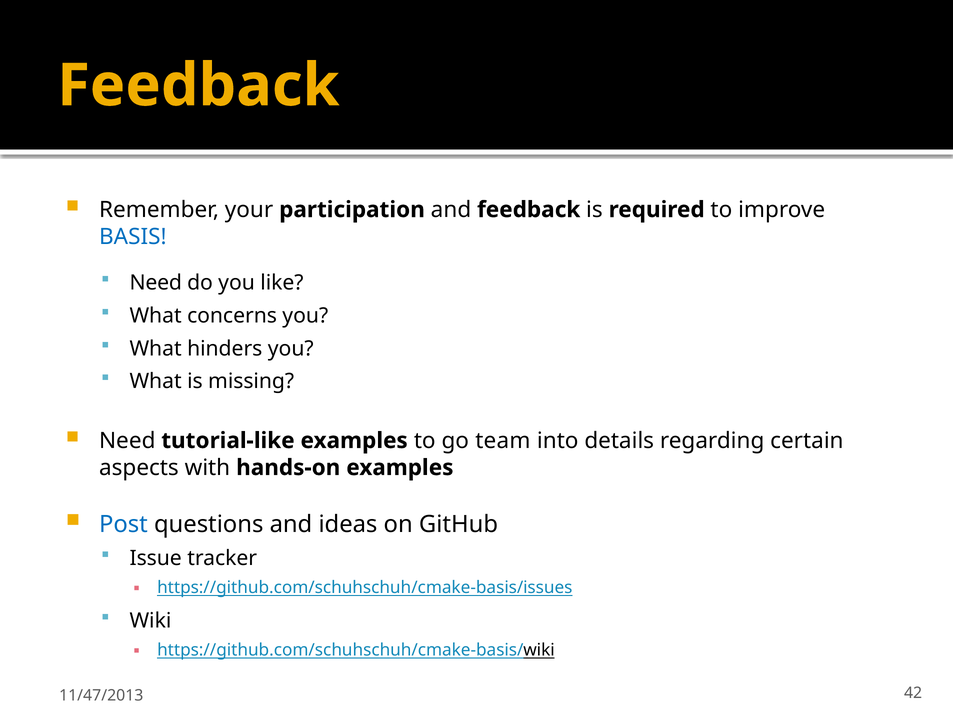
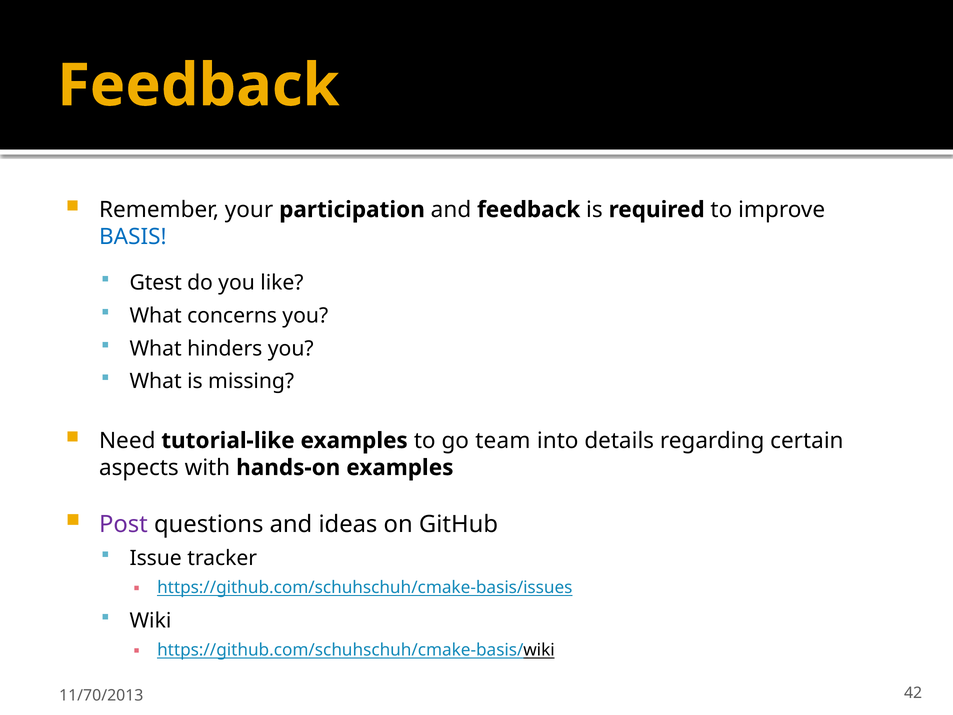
Need: Need -> Gtest (156, 283)
Post colour: blue -> purple (123, 524)
11/47/2013: 11/47/2013 -> 11/70/2013 (101, 695)
